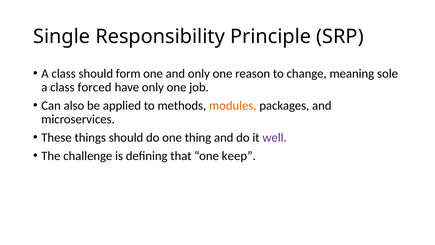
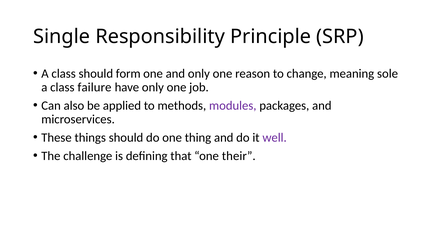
forced: forced -> failure (94, 87)
modules colour: orange -> purple (233, 105)
keep: keep -> their (239, 156)
